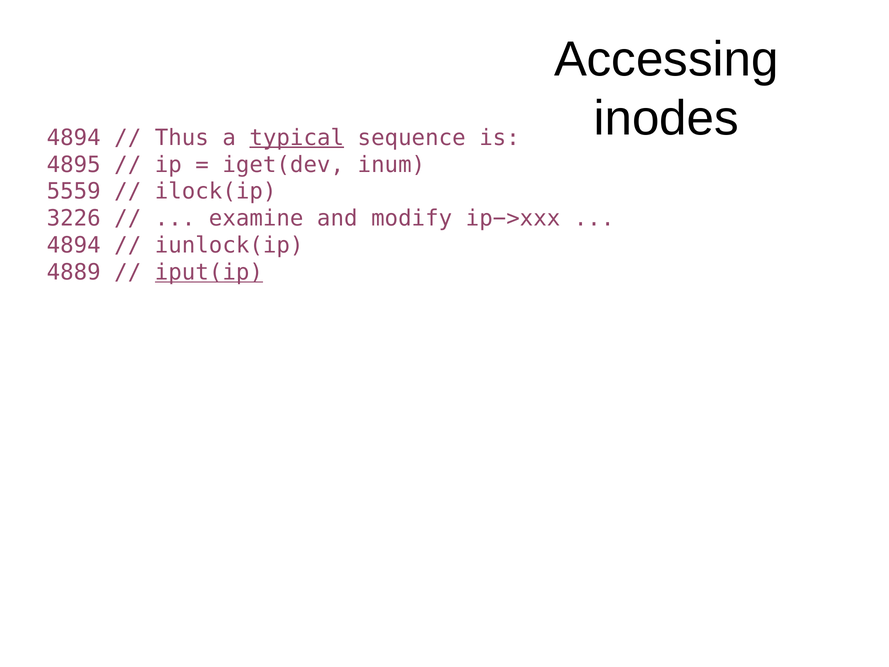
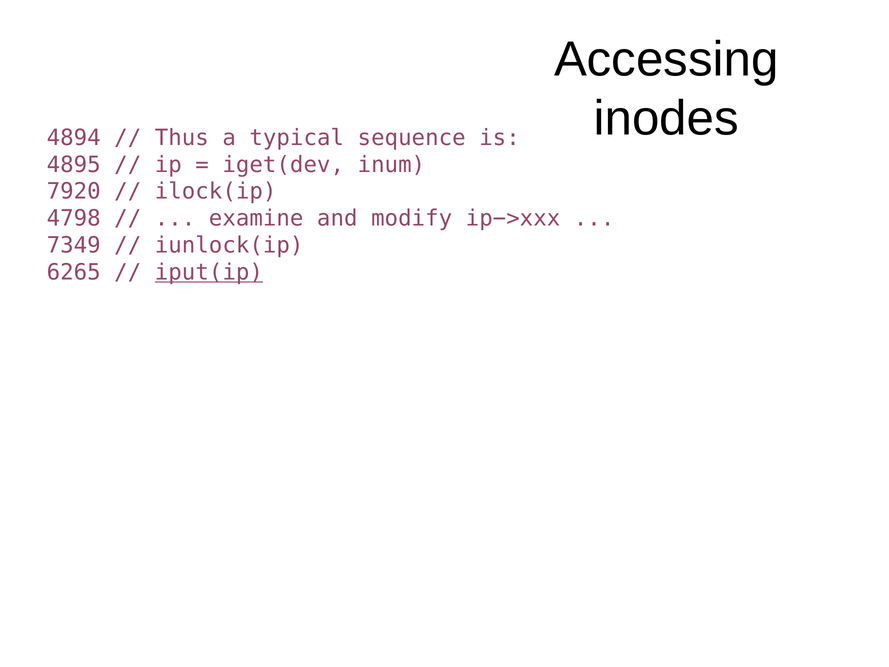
typical underline: present -> none (297, 138)
5559: 5559 -> 7920 (74, 191)
3226: 3226 -> 4798 (74, 218)
4894: 4894 -> 7349 (74, 245)
4889: 4889 -> 6265 (74, 272)
